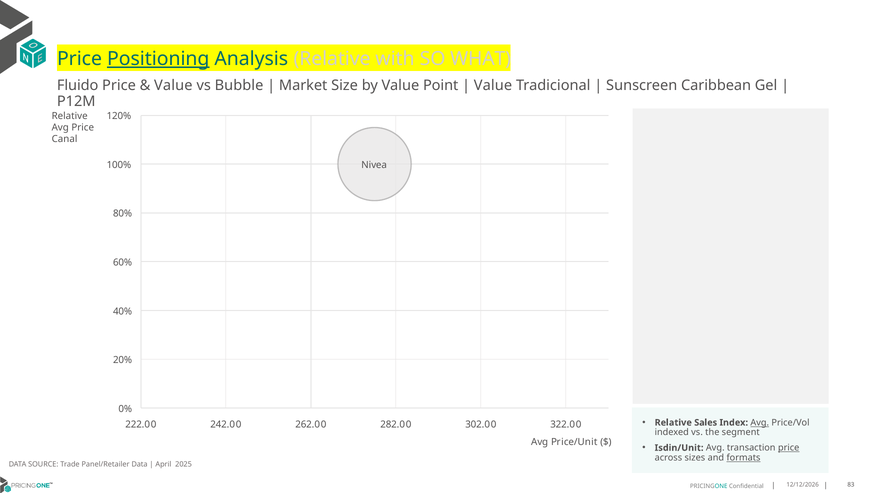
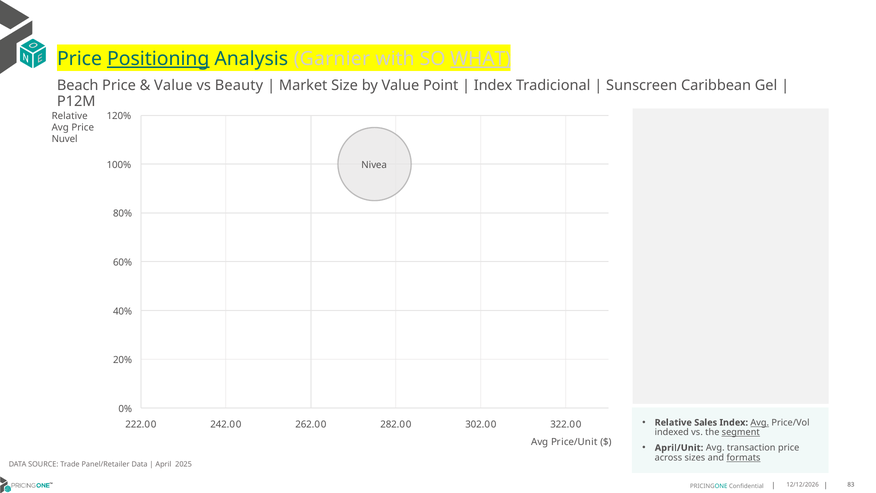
Analysis Relative: Relative -> Garnier (332, 59)
WHAT underline: none -> present (481, 59)
Fluido: Fluido -> Beach (78, 85)
Bubble: Bubble -> Beauty (239, 85)
Value: Value -> Index (493, 85)
Canal: Canal -> Nuvel (65, 139)
segment underline: none -> present (741, 432)
Isdin/Unit: Isdin/Unit -> April/Unit (679, 448)
price underline: present -> none (789, 448)
